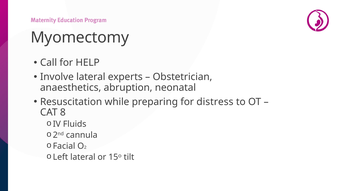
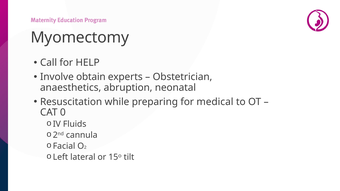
Involve lateral: lateral -> obtain (91, 77)
distress: distress -> medical (215, 102)
8: 8 -> 0 (63, 113)
